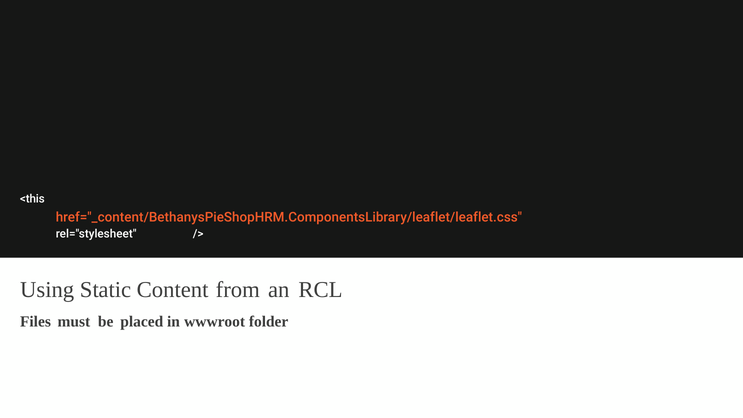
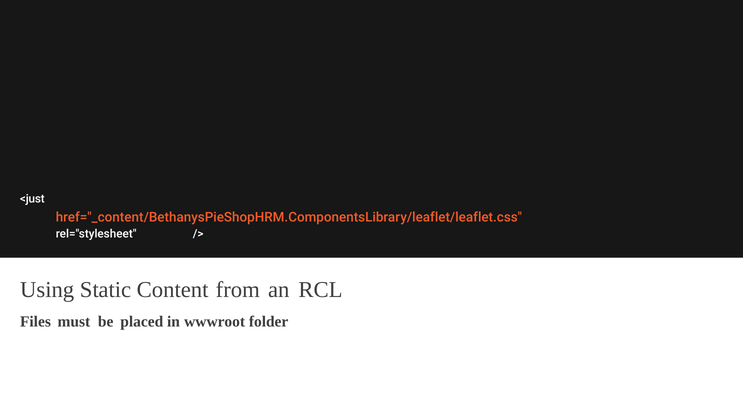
<this: <this -> <just (32, 199)
